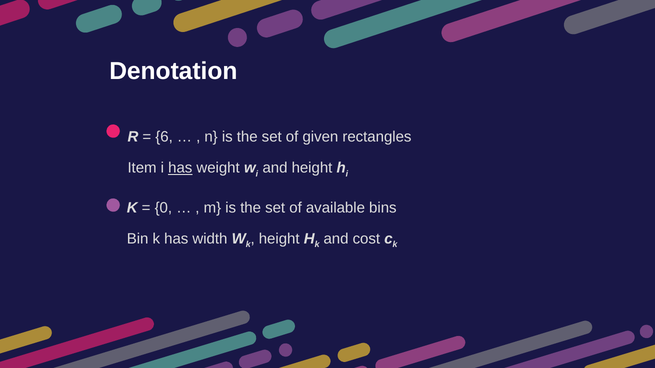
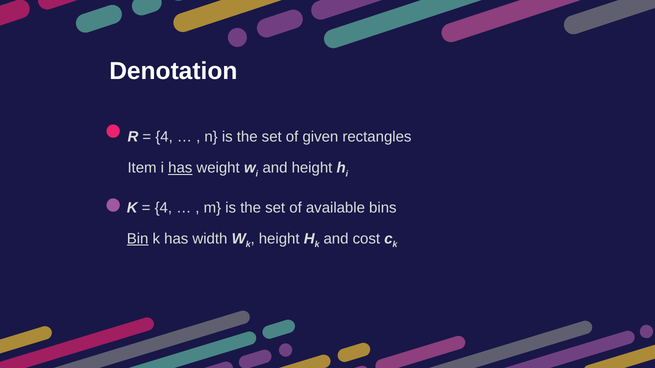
6: 6 -> 4 (164, 137)
0: 0 -> 4 (163, 208)
Bin underline: none -> present (138, 239)
